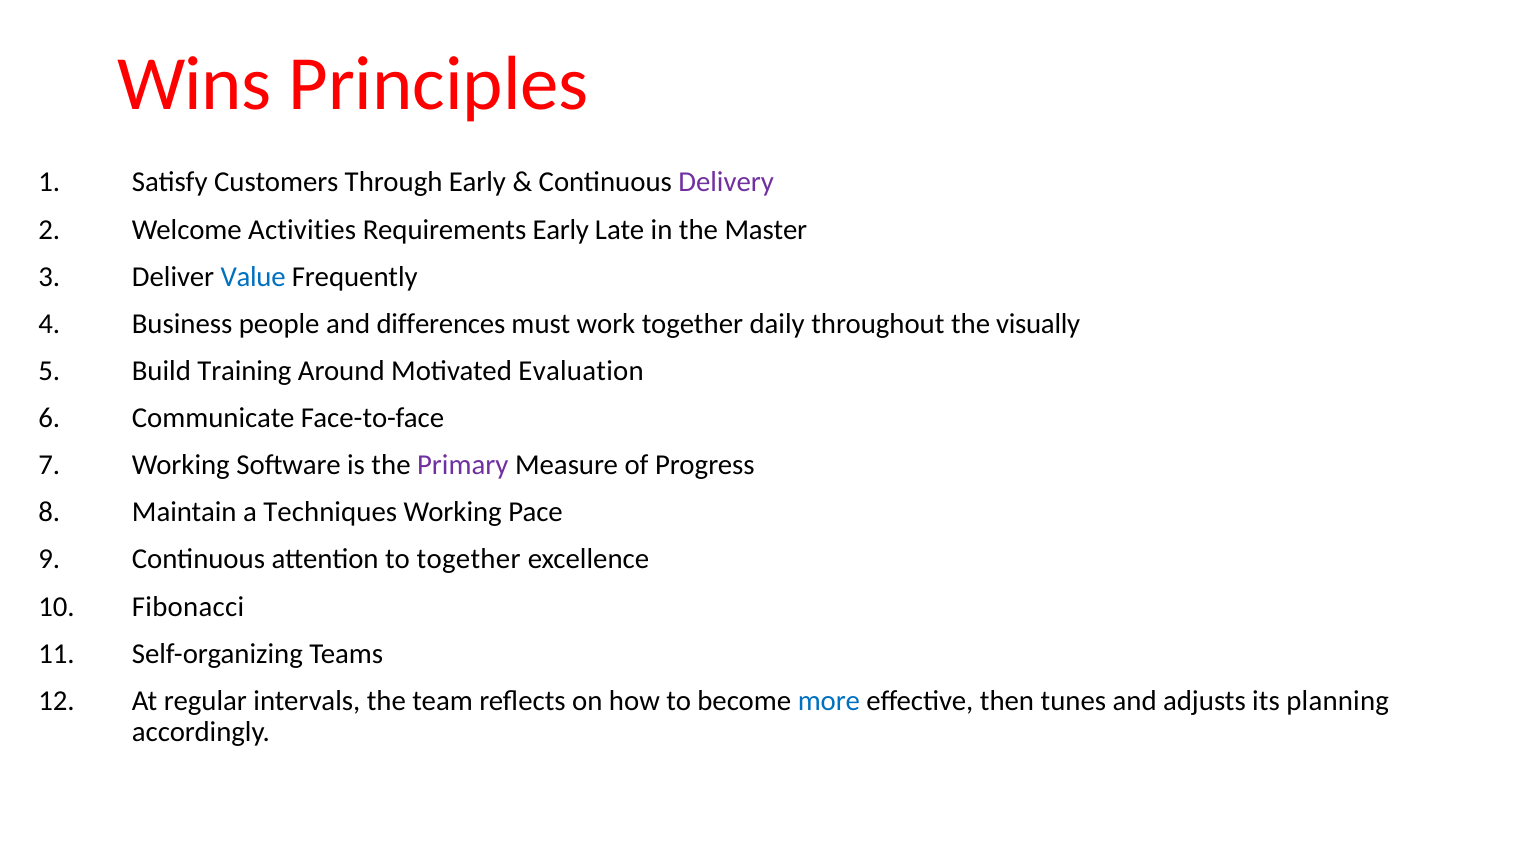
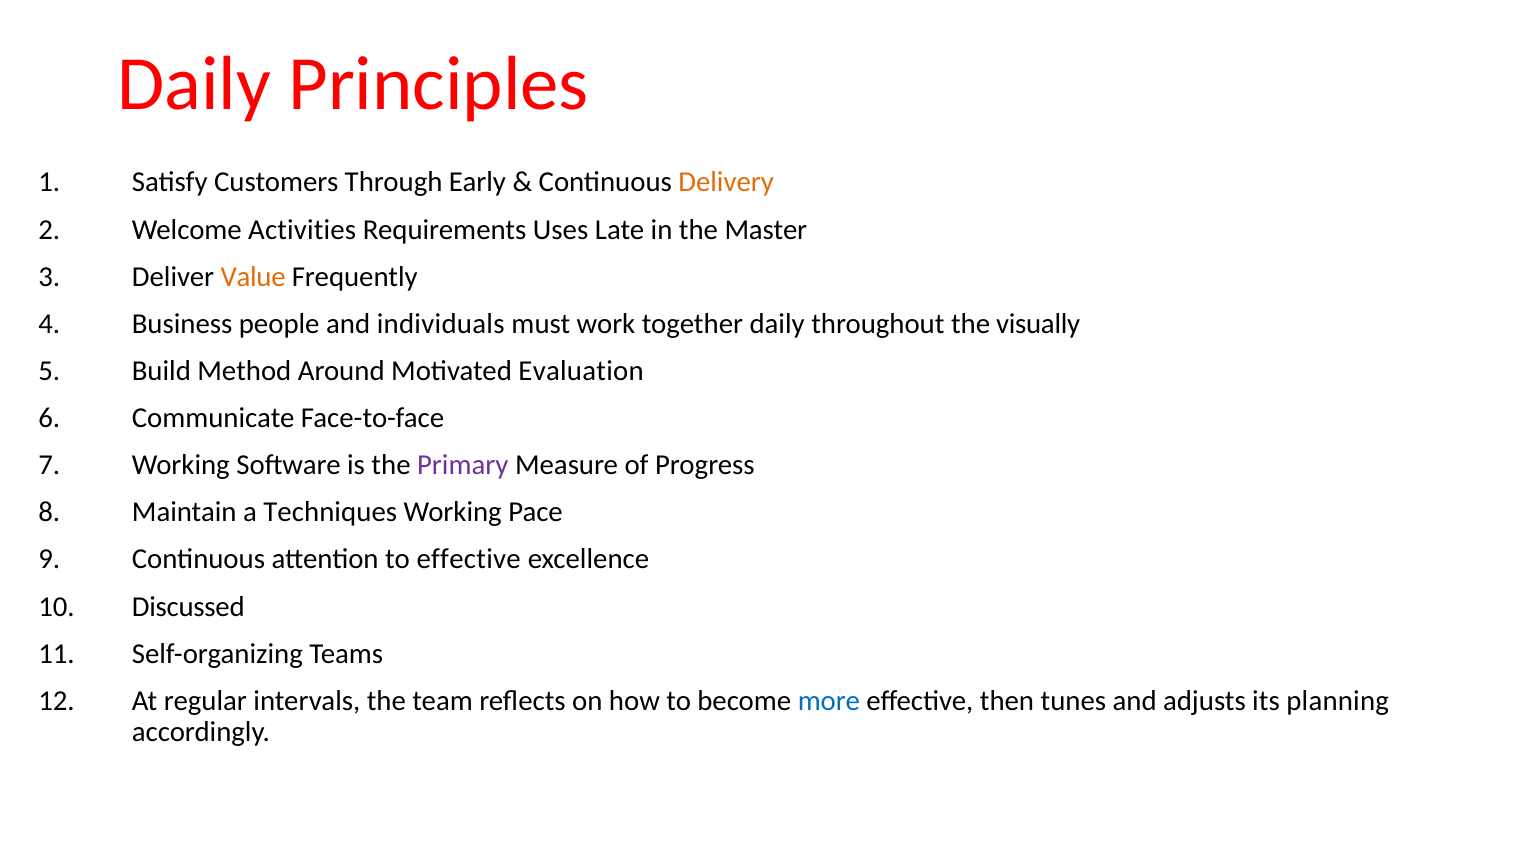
Wins: Wins -> Daily (194, 84)
Delivery colour: purple -> orange (726, 183)
Requirements Early: Early -> Uses (561, 230)
Value colour: blue -> orange (253, 277)
differences: differences -> individuals (441, 324)
Training: Training -> Method (244, 371)
to together: together -> effective (469, 560)
Fibonacci: Fibonacci -> Discussed (188, 607)
